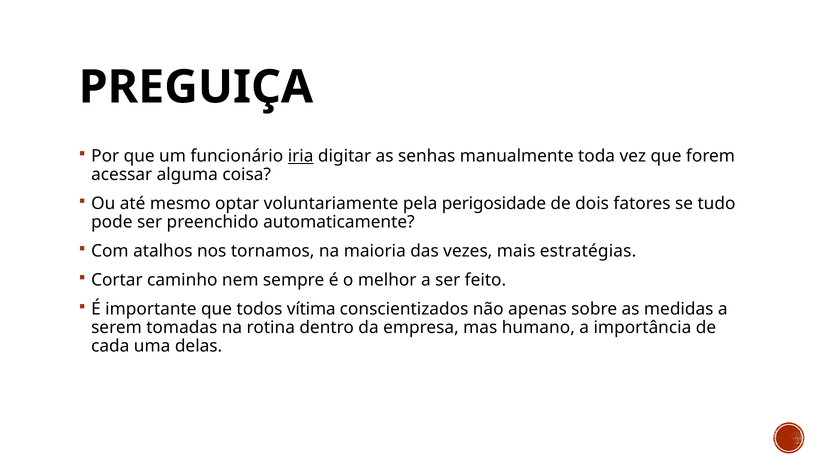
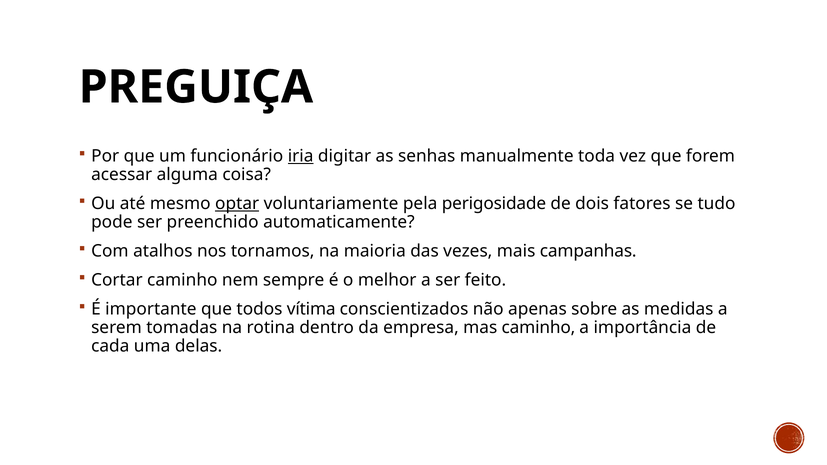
optar underline: none -> present (237, 204)
estratégias: estratégias -> campanhas (588, 251)
mas humano: humano -> caminho (538, 328)
